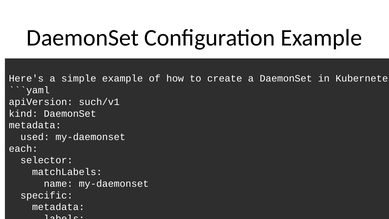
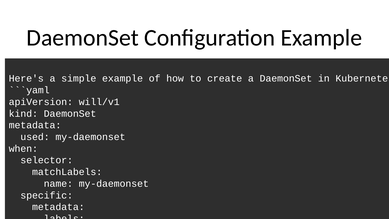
such/v1: such/v1 -> will/v1 (99, 102)
each: each -> when (23, 148)
